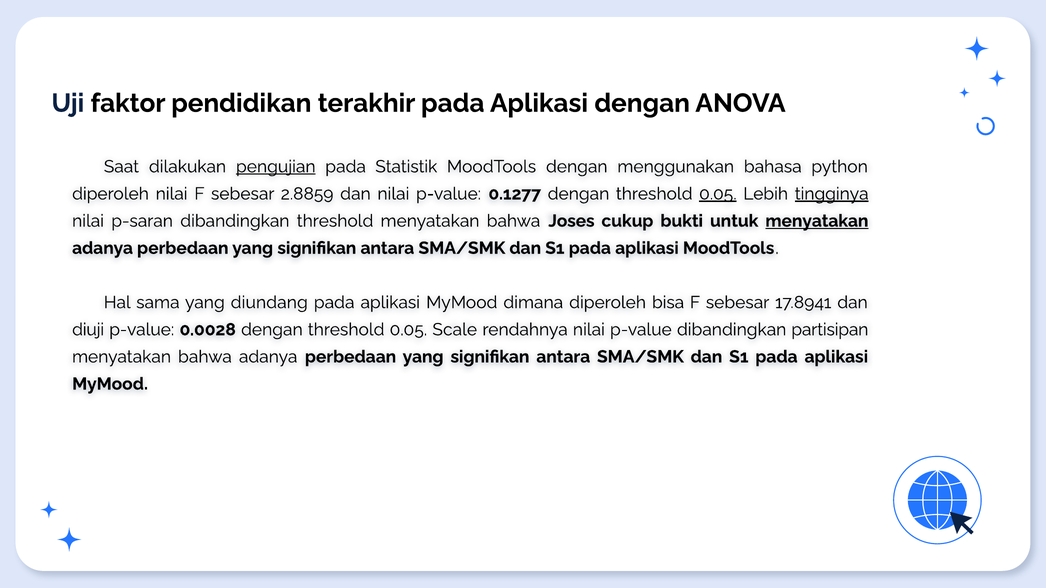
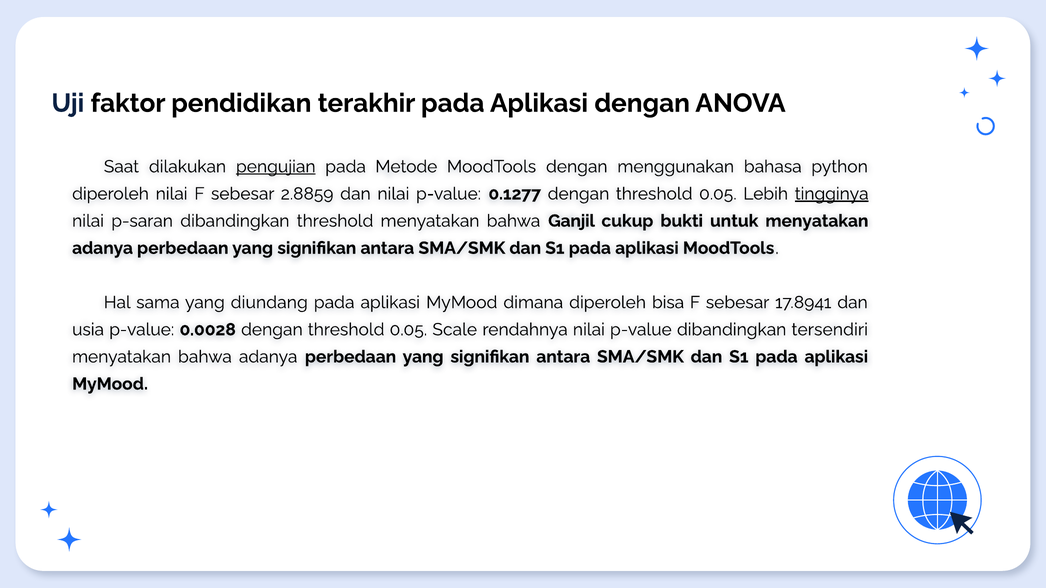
Statistik: Statistik -> Metode (406, 167)
0.05 underline: present -> none (718, 194)
Joses: Joses -> Ganjil (572, 221)
menyatakan underline: present -> none (817, 221)
diuji: diuji -> usia (88, 330)
partisipan: partisipan -> tersendiri (830, 330)
